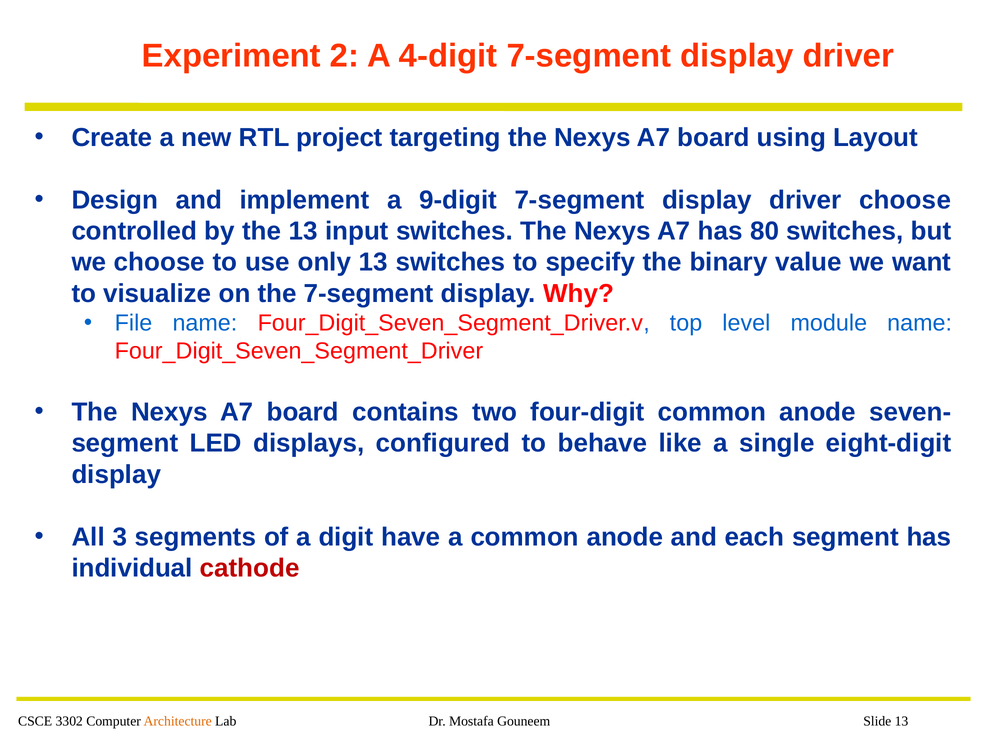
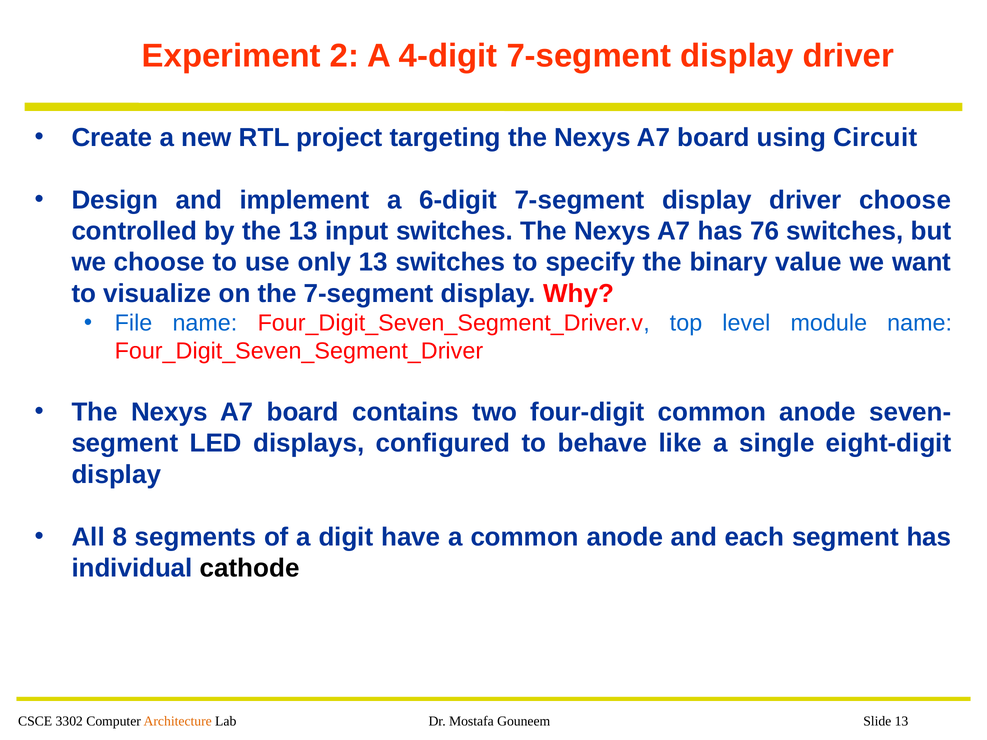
Layout: Layout -> Circuit (875, 138)
9-digit: 9-digit -> 6-digit (458, 200)
80: 80 -> 76 (765, 231)
3: 3 -> 8 (120, 537)
cathode colour: red -> black (250, 568)
